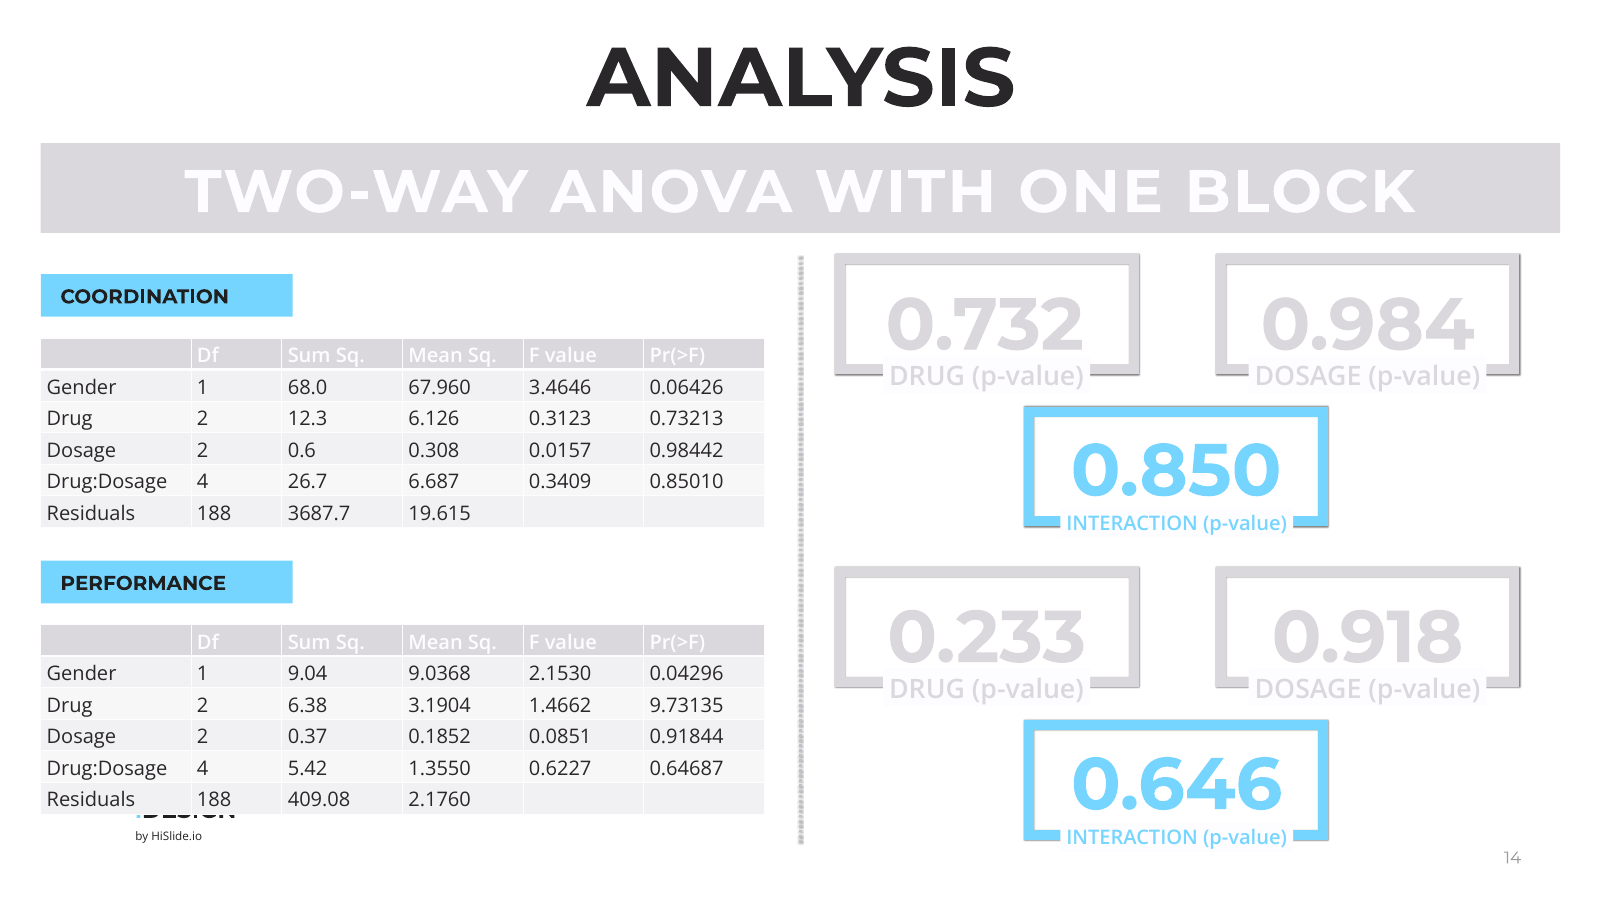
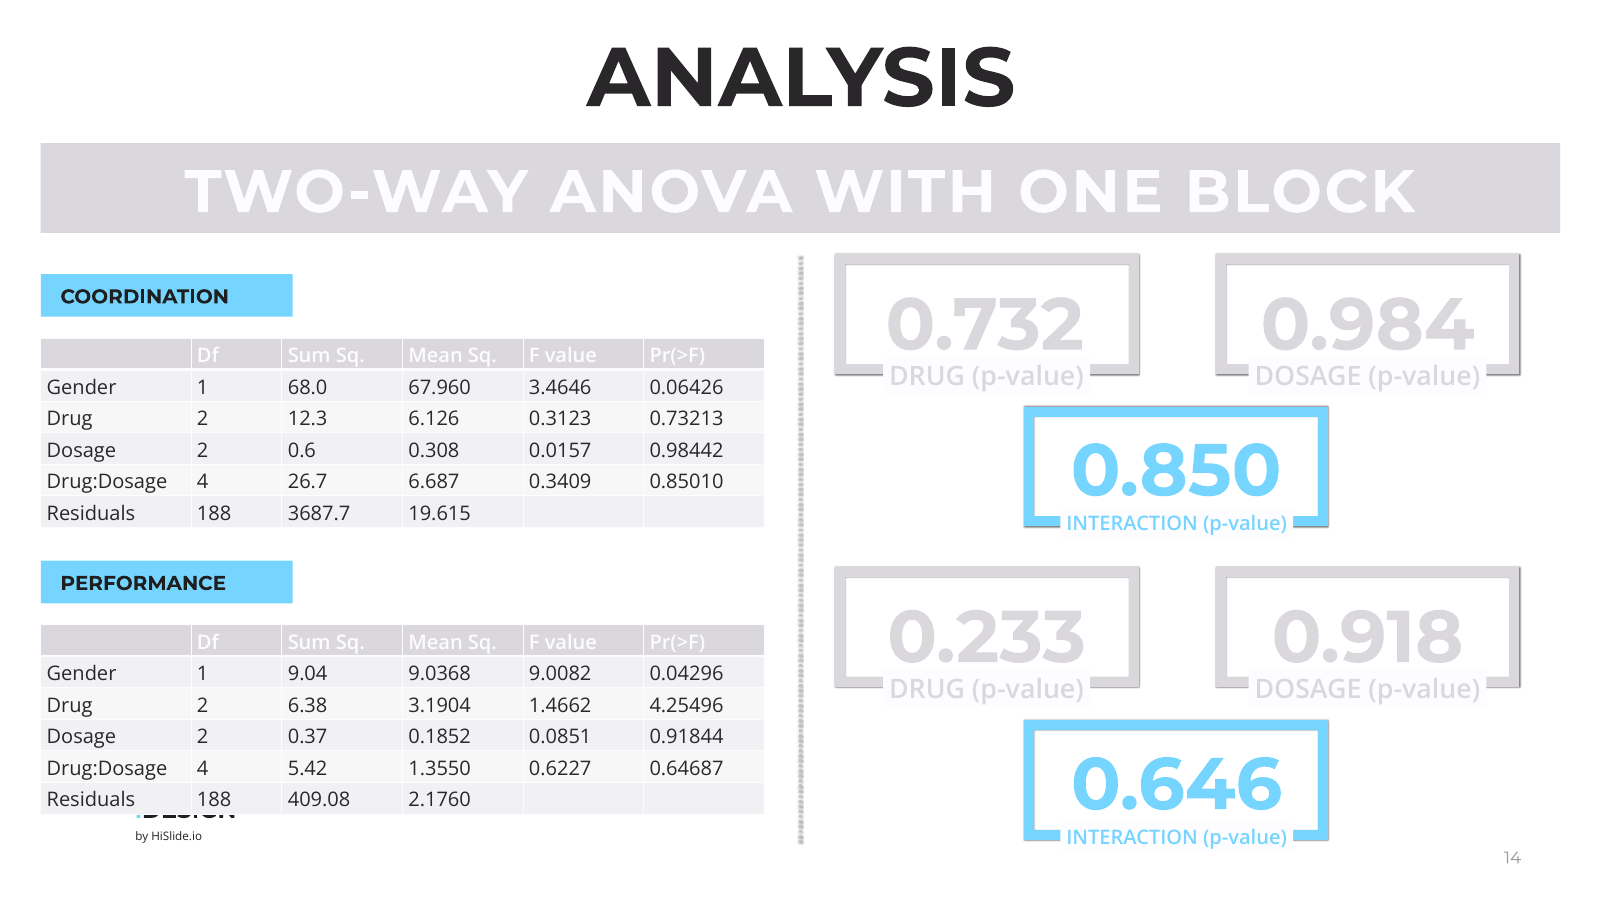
2.1530: 2.1530 -> 9.0082 (560, 674)
9.73135: 9.73135 -> 4.25496 (686, 706)
